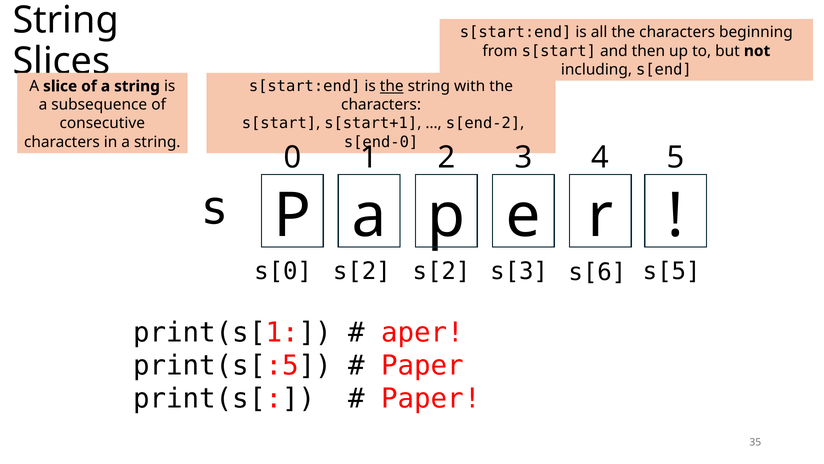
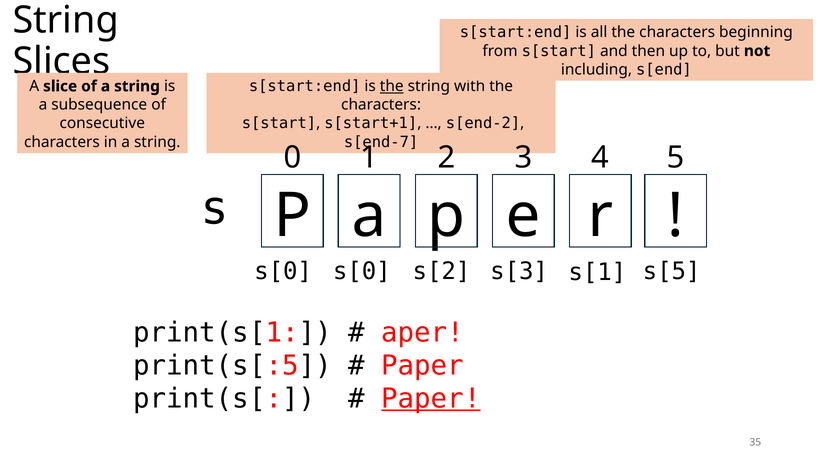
s[end-0: s[end-0 -> s[end-7 (381, 142)
s[0 s[2: s[2 -> s[0 (362, 271)
s[6: s[6 -> s[1 (597, 272)
Paper underline: none -> present (431, 398)
